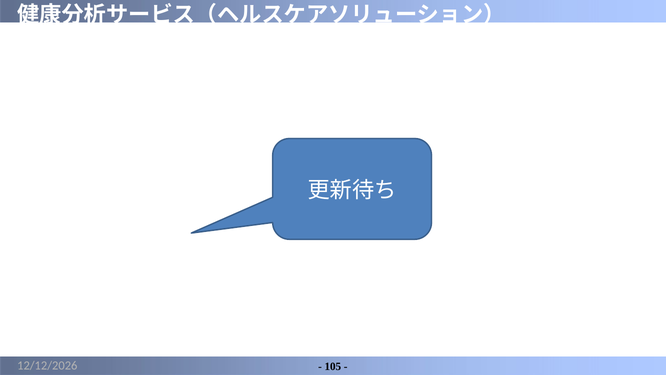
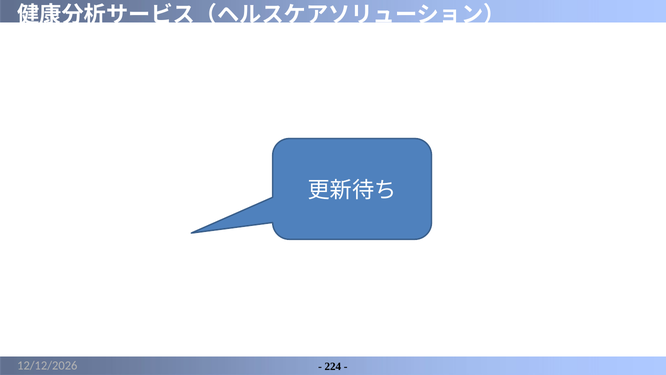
105: 105 -> 224 (333, 366)
